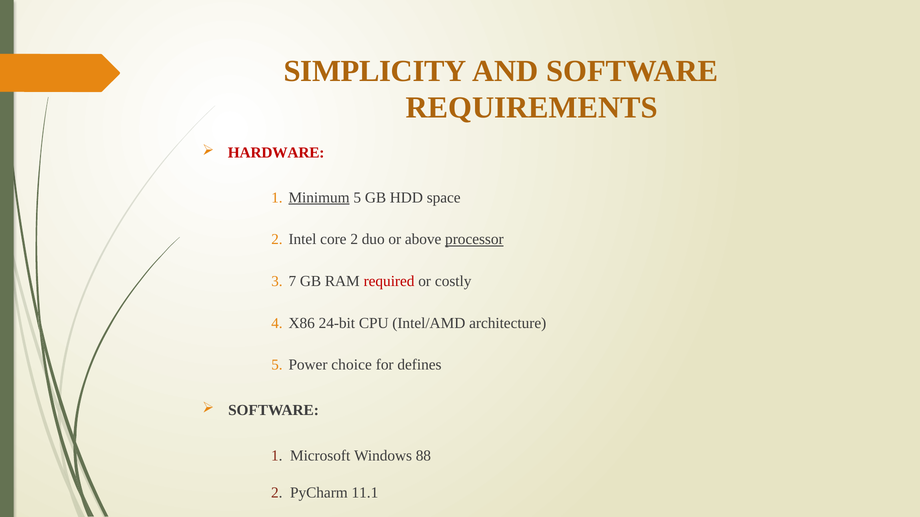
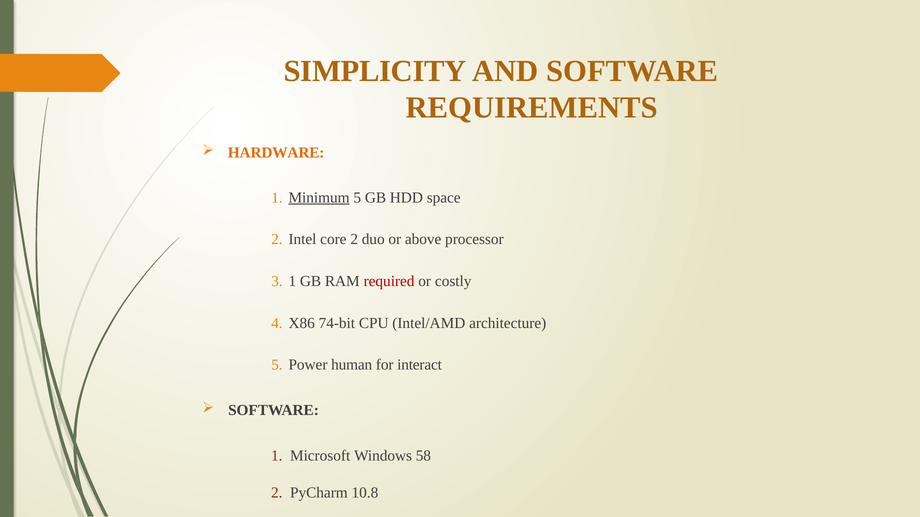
HARDWARE colour: red -> orange (276, 153)
processor underline: present -> none (474, 240)
7: 7 -> 1 (292, 281)
24-bit: 24-bit -> 74-bit (337, 323)
choice: choice -> human (352, 365)
defines: defines -> interact (420, 365)
88: 88 -> 58 (423, 456)
11.1: 11.1 -> 10.8 (365, 493)
